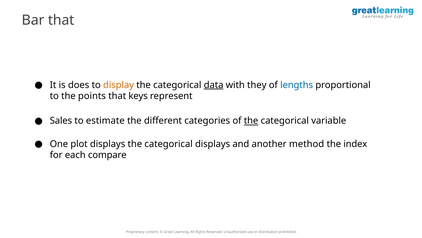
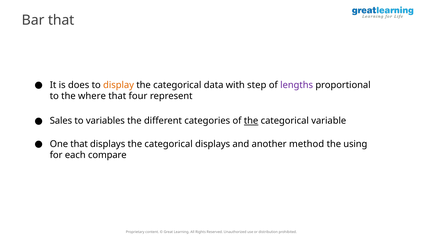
data underline: present -> none (214, 85)
they: they -> step (257, 85)
lengths colour: blue -> purple (297, 85)
points: points -> where (92, 96)
keys: keys -> four (138, 96)
estimate: estimate -> variables (105, 121)
One plot: plot -> that (79, 144)
index: index -> using (355, 144)
